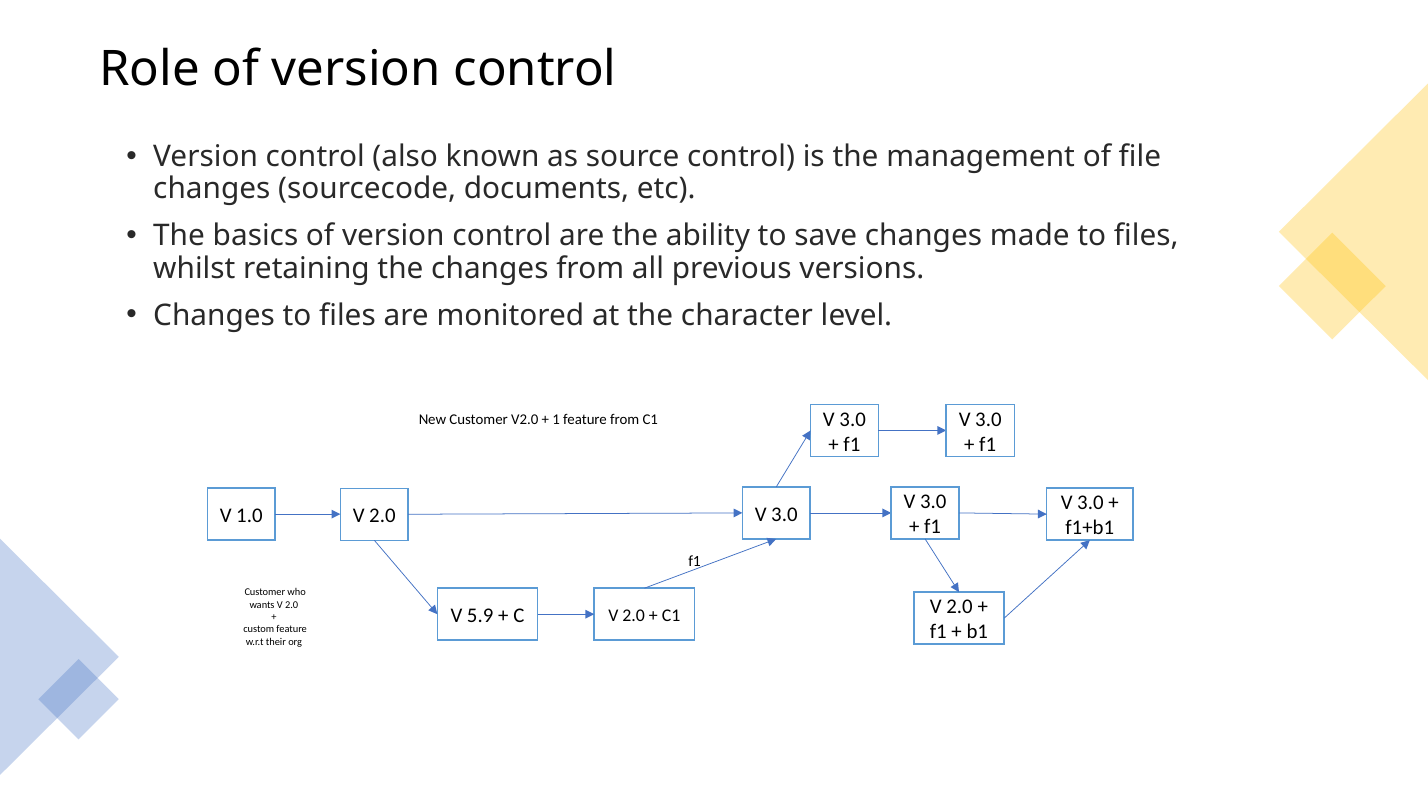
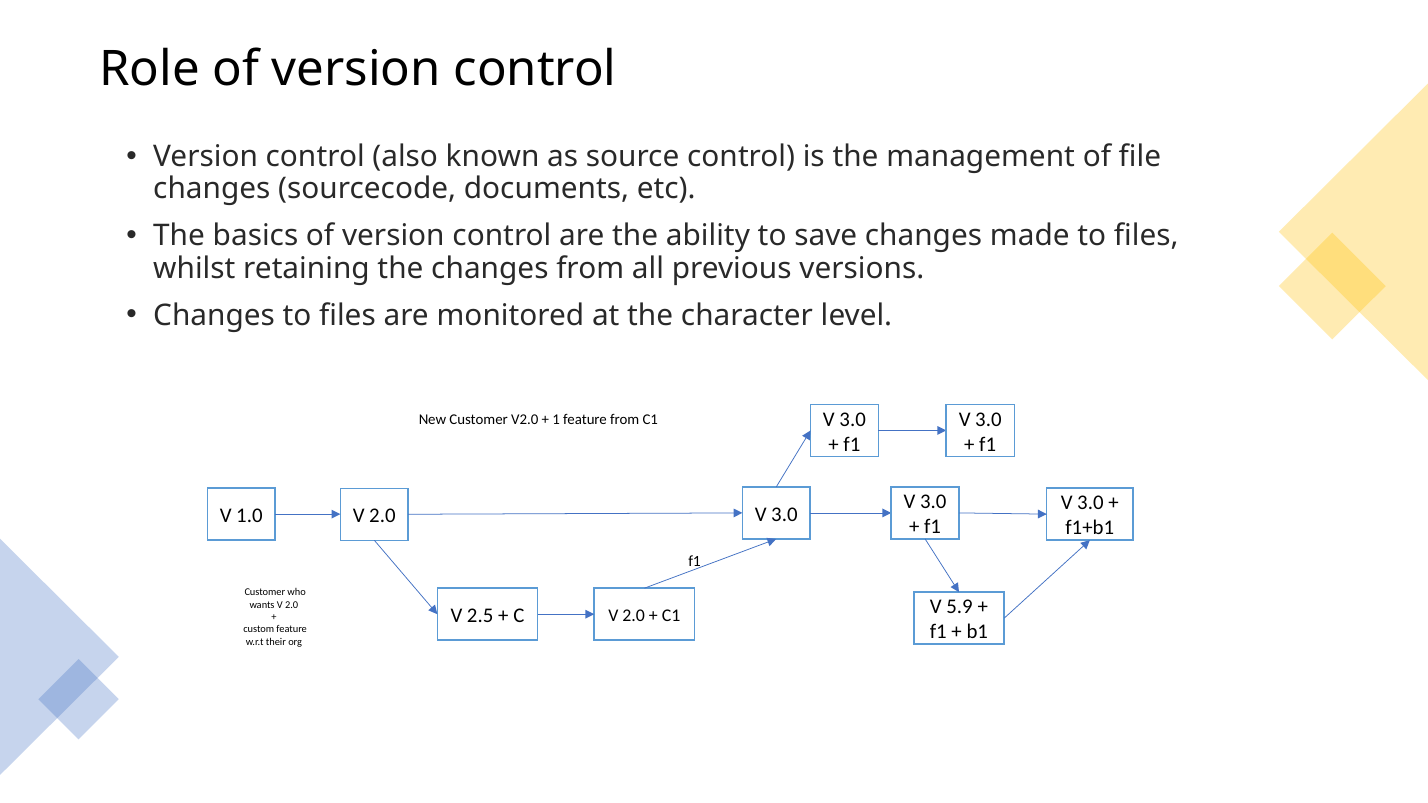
2.0: 2.0 -> 5.9 (960, 607)
5.9: 5.9 -> 2.5 (480, 616)
